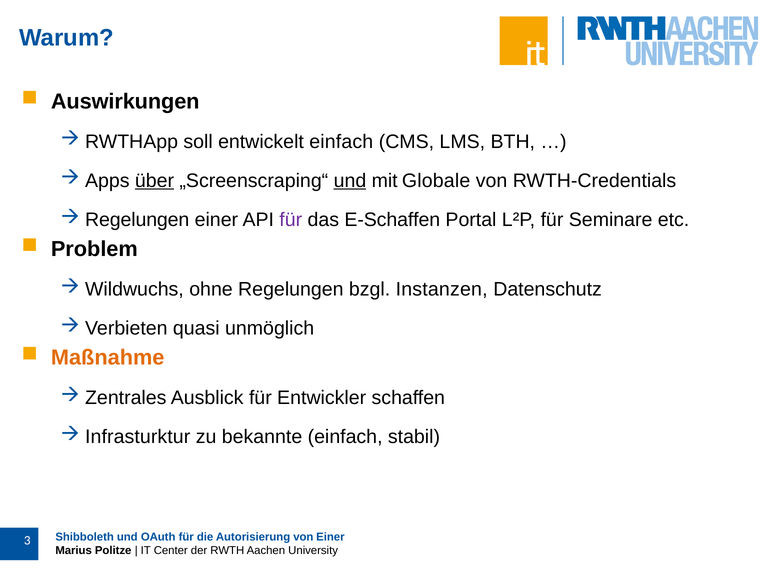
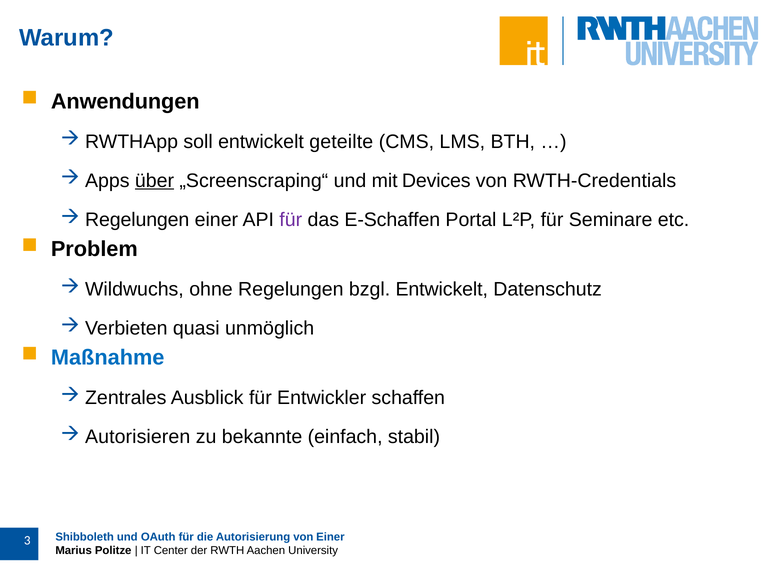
Auswirkungen: Auswirkungen -> Anwendungen (125, 102)
entwickelt einfach: einfach -> geteilte (341, 142)
und underline: present -> none (350, 181)
Globale: Globale -> Devices (436, 181)
bzgl Instanzen: Instanzen -> Entwickelt (442, 290)
Maßnahme colour: orange -> blue (108, 358)
Infrasturktur: Infrasturktur -> Autorisieren (138, 437)
